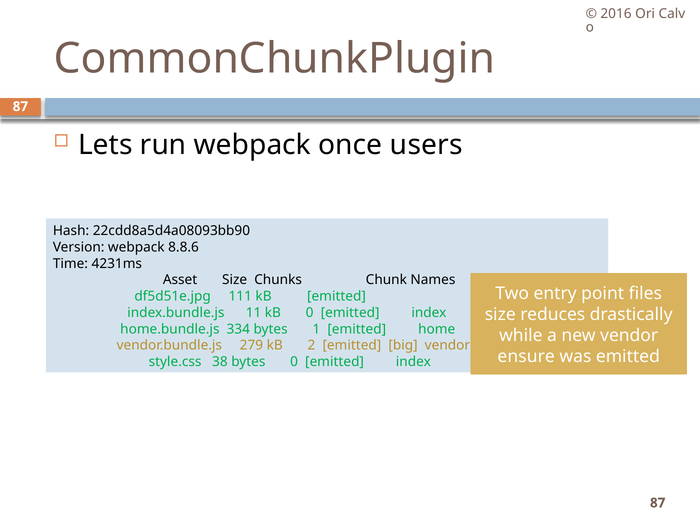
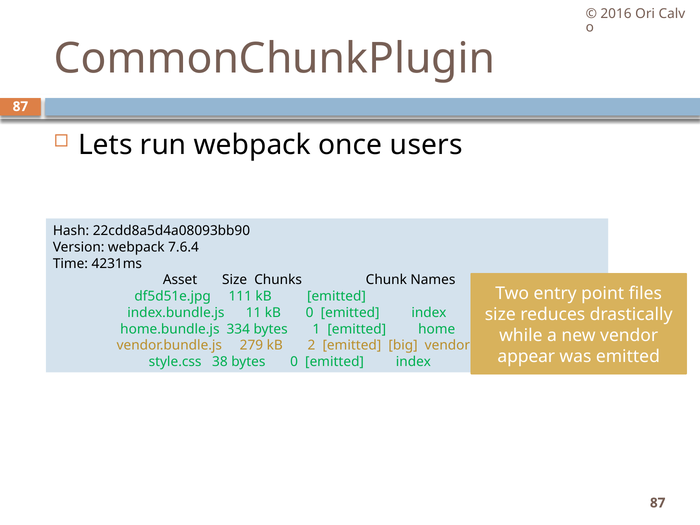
8.8.6: 8.8.6 -> 7.6.4 (184, 247)
ensure: ensure -> appear (526, 356)
